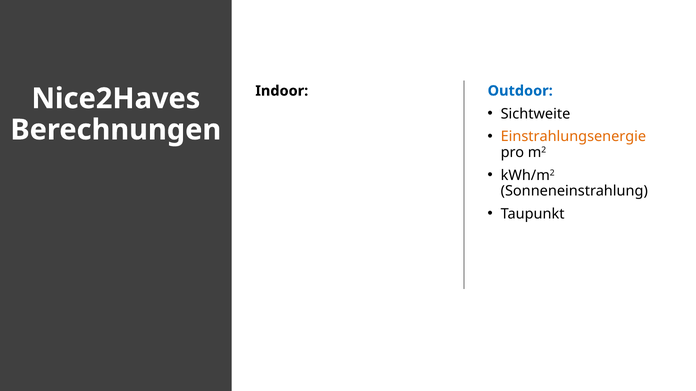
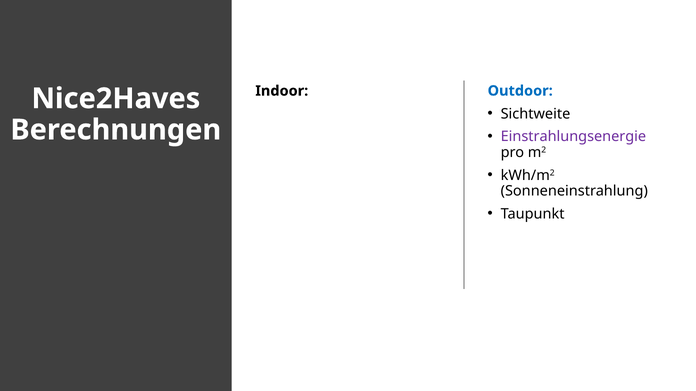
Einstrahlungsenergie colour: orange -> purple (573, 137)
